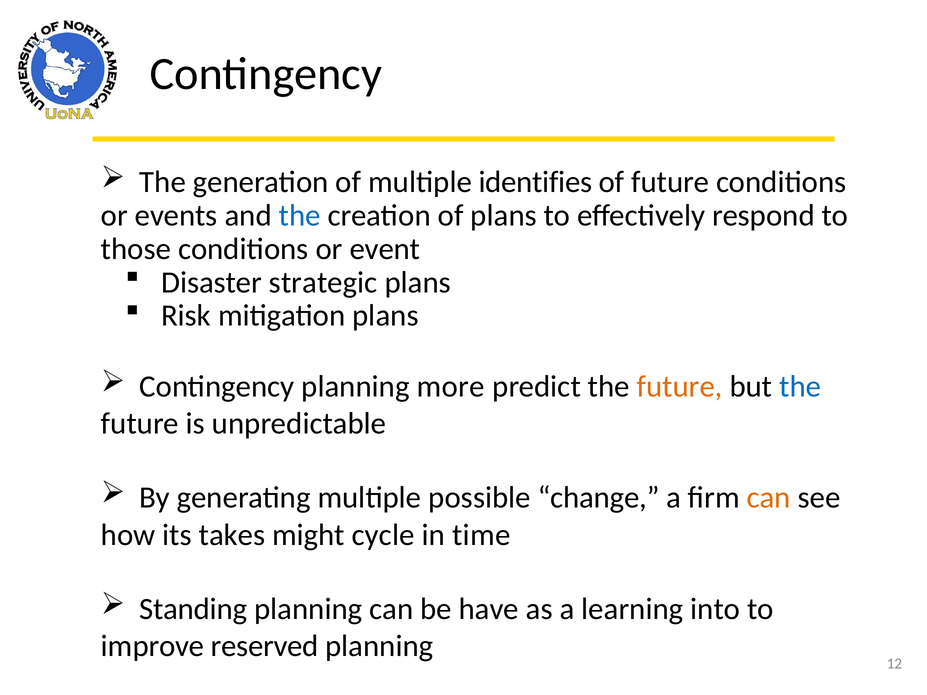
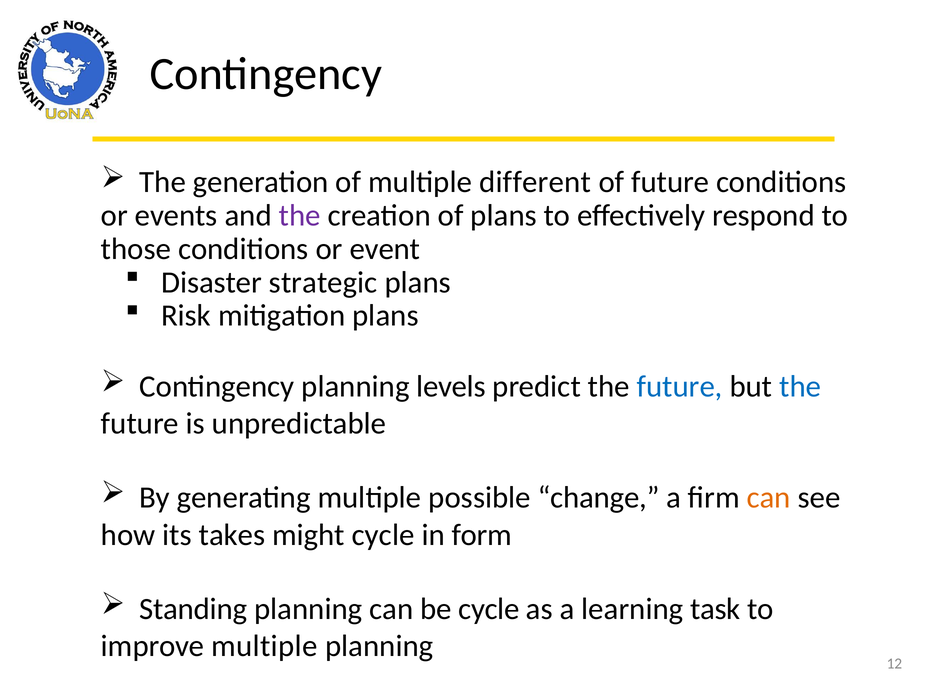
identifies: identifies -> different (535, 182)
the colour: blue -> purple (300, 216)
more: more -> levels (451, 387)
future colour: orange -> blue (680, 387)
time: time -> form (482, 535)
be have: have -> cycle (489, 609)
into: into -> task (715, 609)
improve reserved: reserved -> multiple (265, 646)
